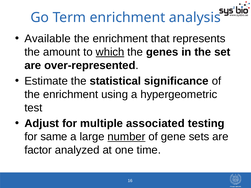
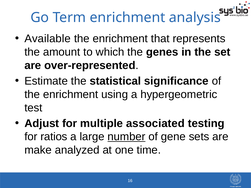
which underline: present -> none (110, 52)
same: same -> ratios (54, 137)
factor: factor -> make (38, 150)
